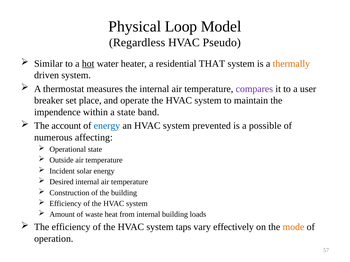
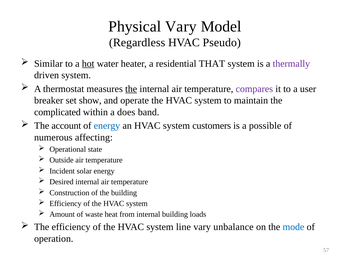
Physical Loop: Loop -> Vary (181, 26)
thermally colour: orange -> purple (291, 64)
the underline: none -> present (131, 89)
place: place -> show (90, 101)
impendence: impendence -> complicated (57, 112)
a state: state -> does (126, 112)
prevented: prevented -> customers (212, 126)
taps: taps -> line (183, 227)
effectively: effectively -> unbalance (233, 227)
mode colour: orange -> blue (293, 227)
